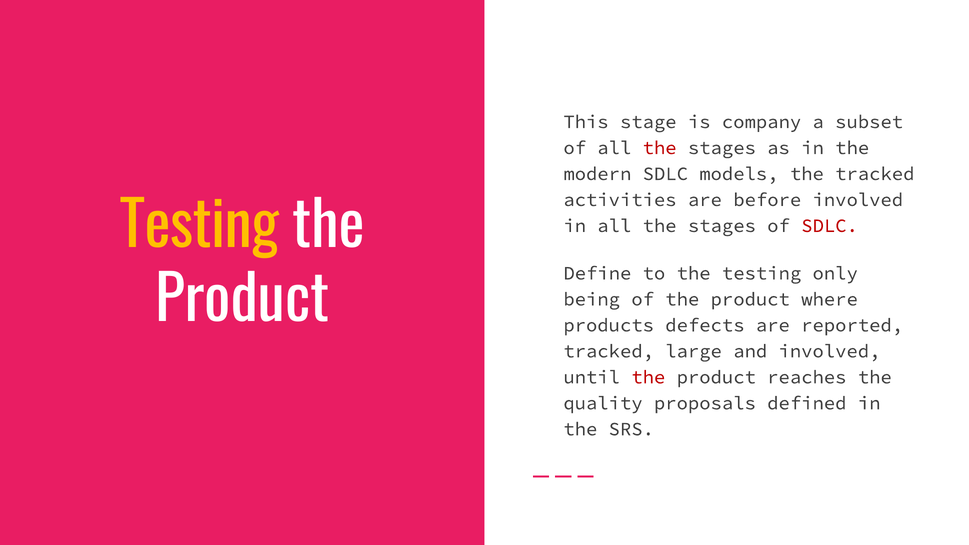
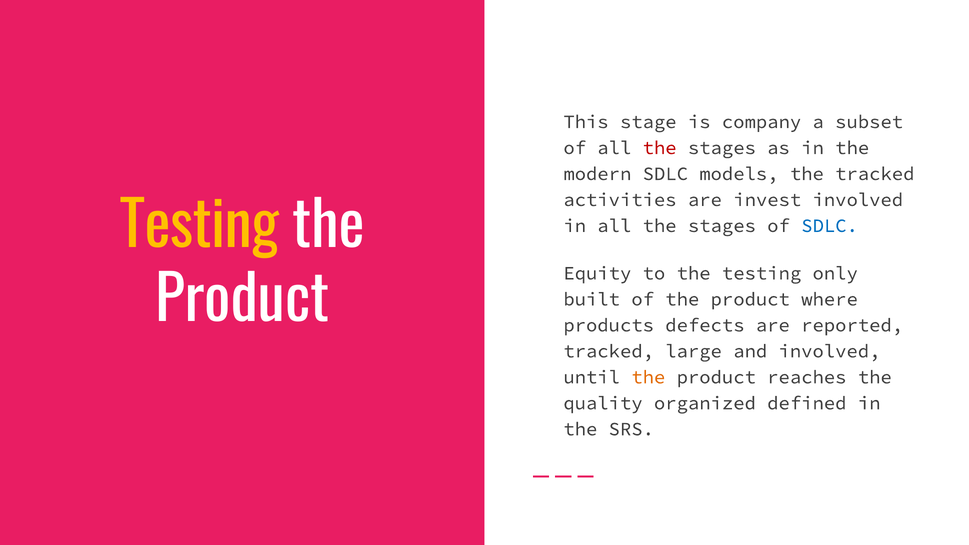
before: before -> invest (767, 200)
SDLC colour: red -> blue (830, 226)
Define: Define -> Equity (597, 273)
being: being -> built (592, 299)
the colour: red -> orange (648, 377)
proposals: proposals -> organized (705, 403)
